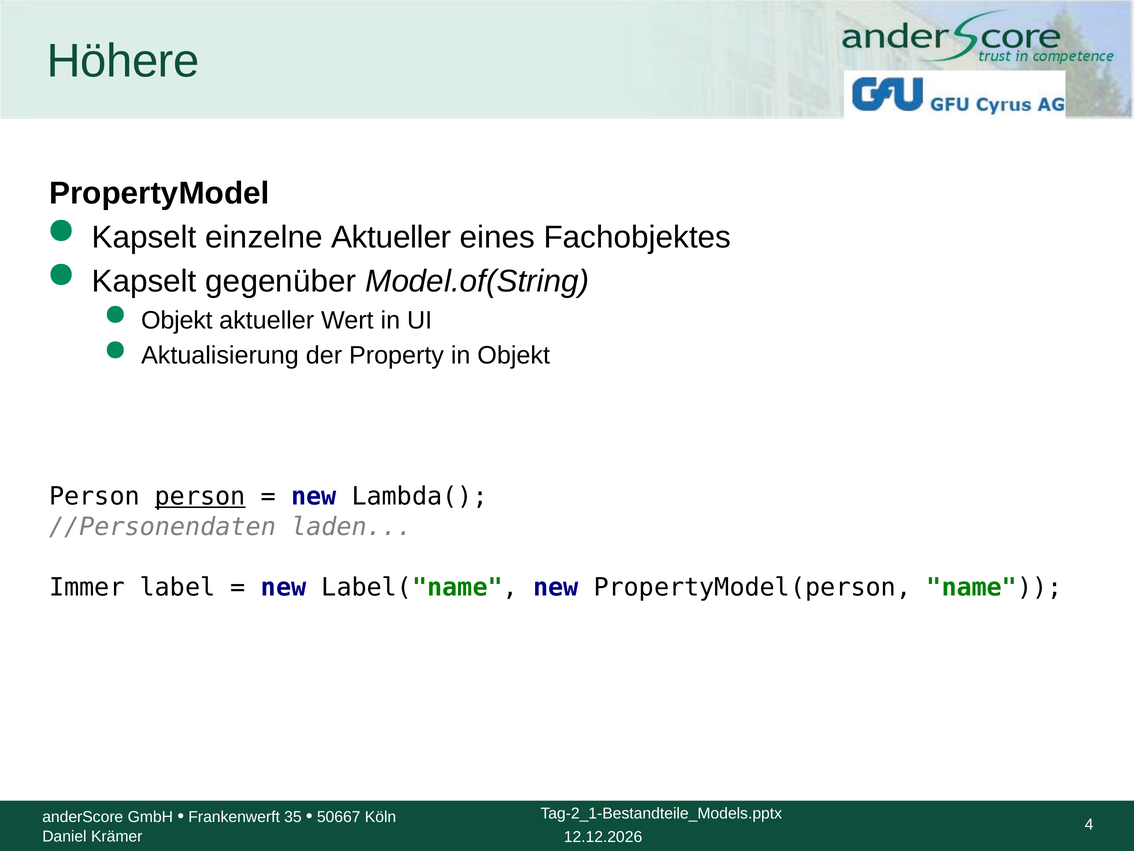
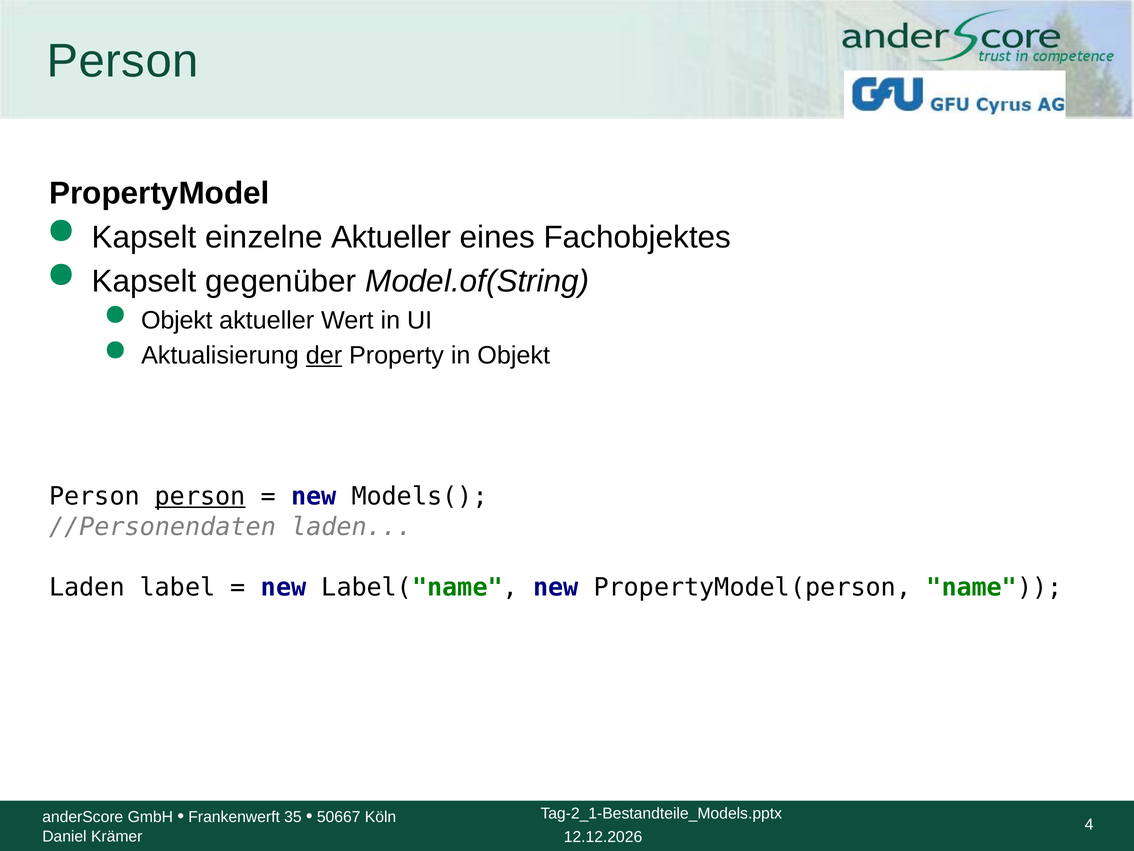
Höhere: Höhere -> Person (123, 61)
der underline: none -> present (324, 355)
Lambda(: Lambda( -> Models( (420, 496)
Immer: Immer -> Laden (87, 587)
